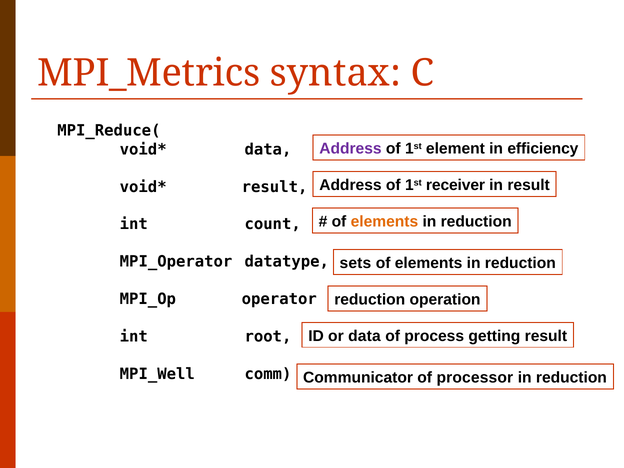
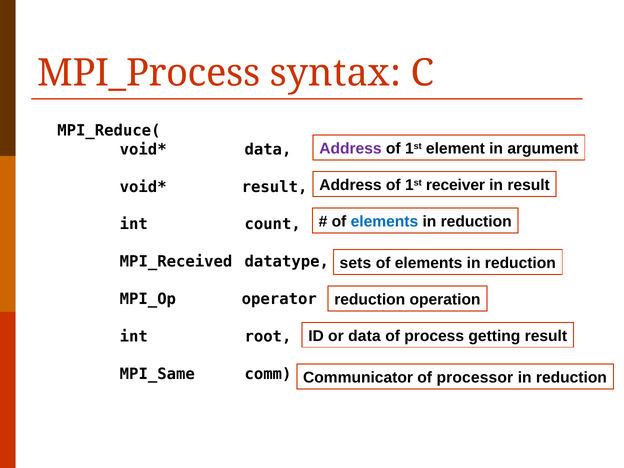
MPI_Metrics: MPI_Metrics -> MPI_Process (149, 73)
efficiency: efficiency -> argument (543, 149)
elements colour: orange -> blue (384, 222)
MPI_Operator: MPI_Operator -> MPI_Received (176, 262)
MPI_Well: MPI_Well -> MPI_Same (157, 374)
